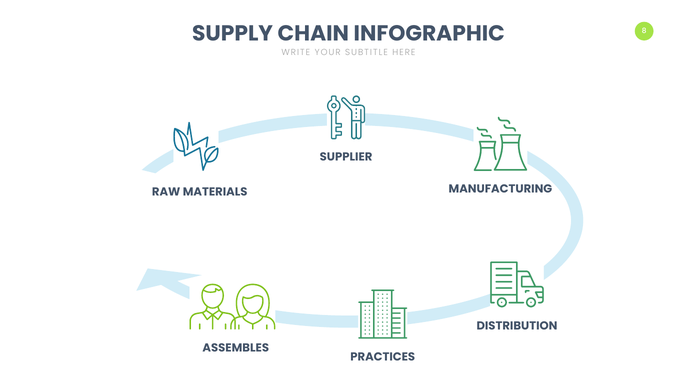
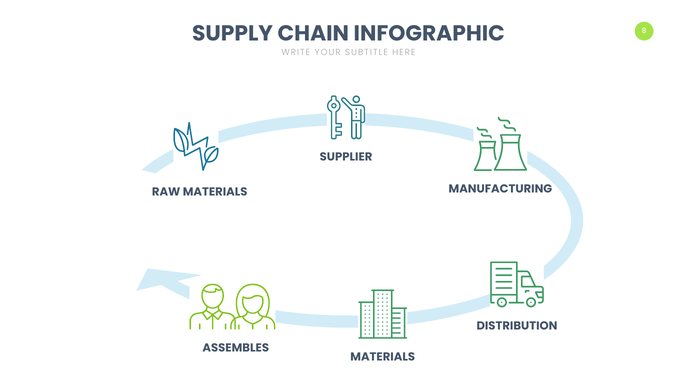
PRACTICES: PRACTICES -> MATERIALS (383, 357)
